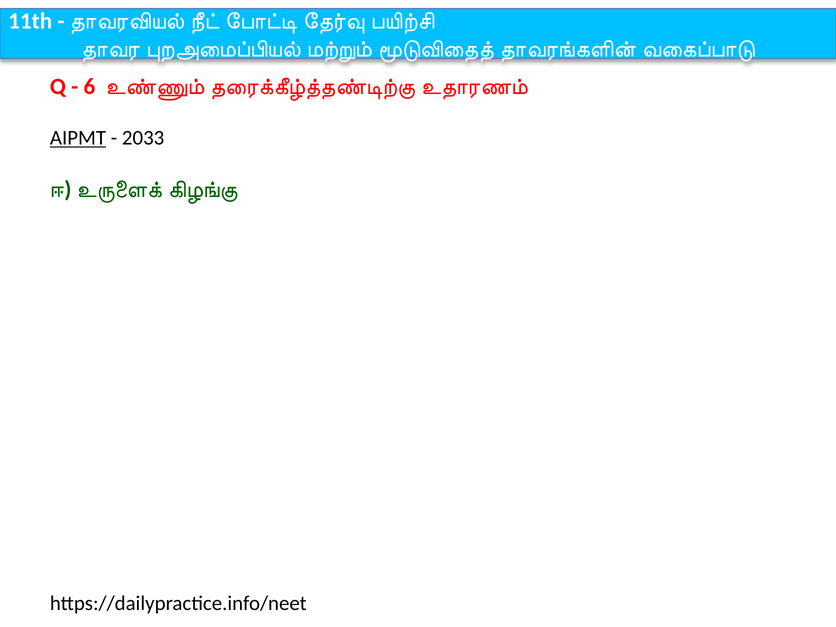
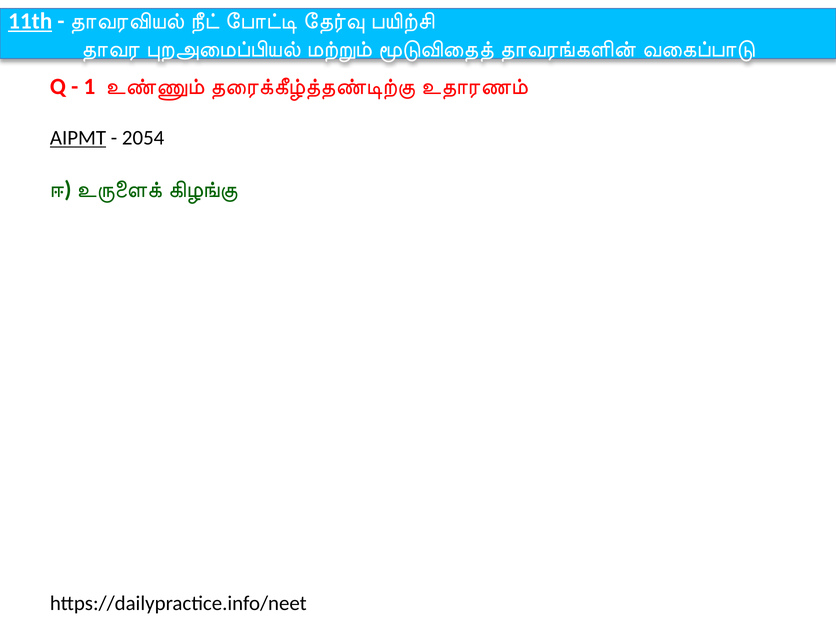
11th underline: none -> present (30, 21)
6: 6 -> 1 (89, 87)
2033: 2033 -> 2054 (143, 138)
